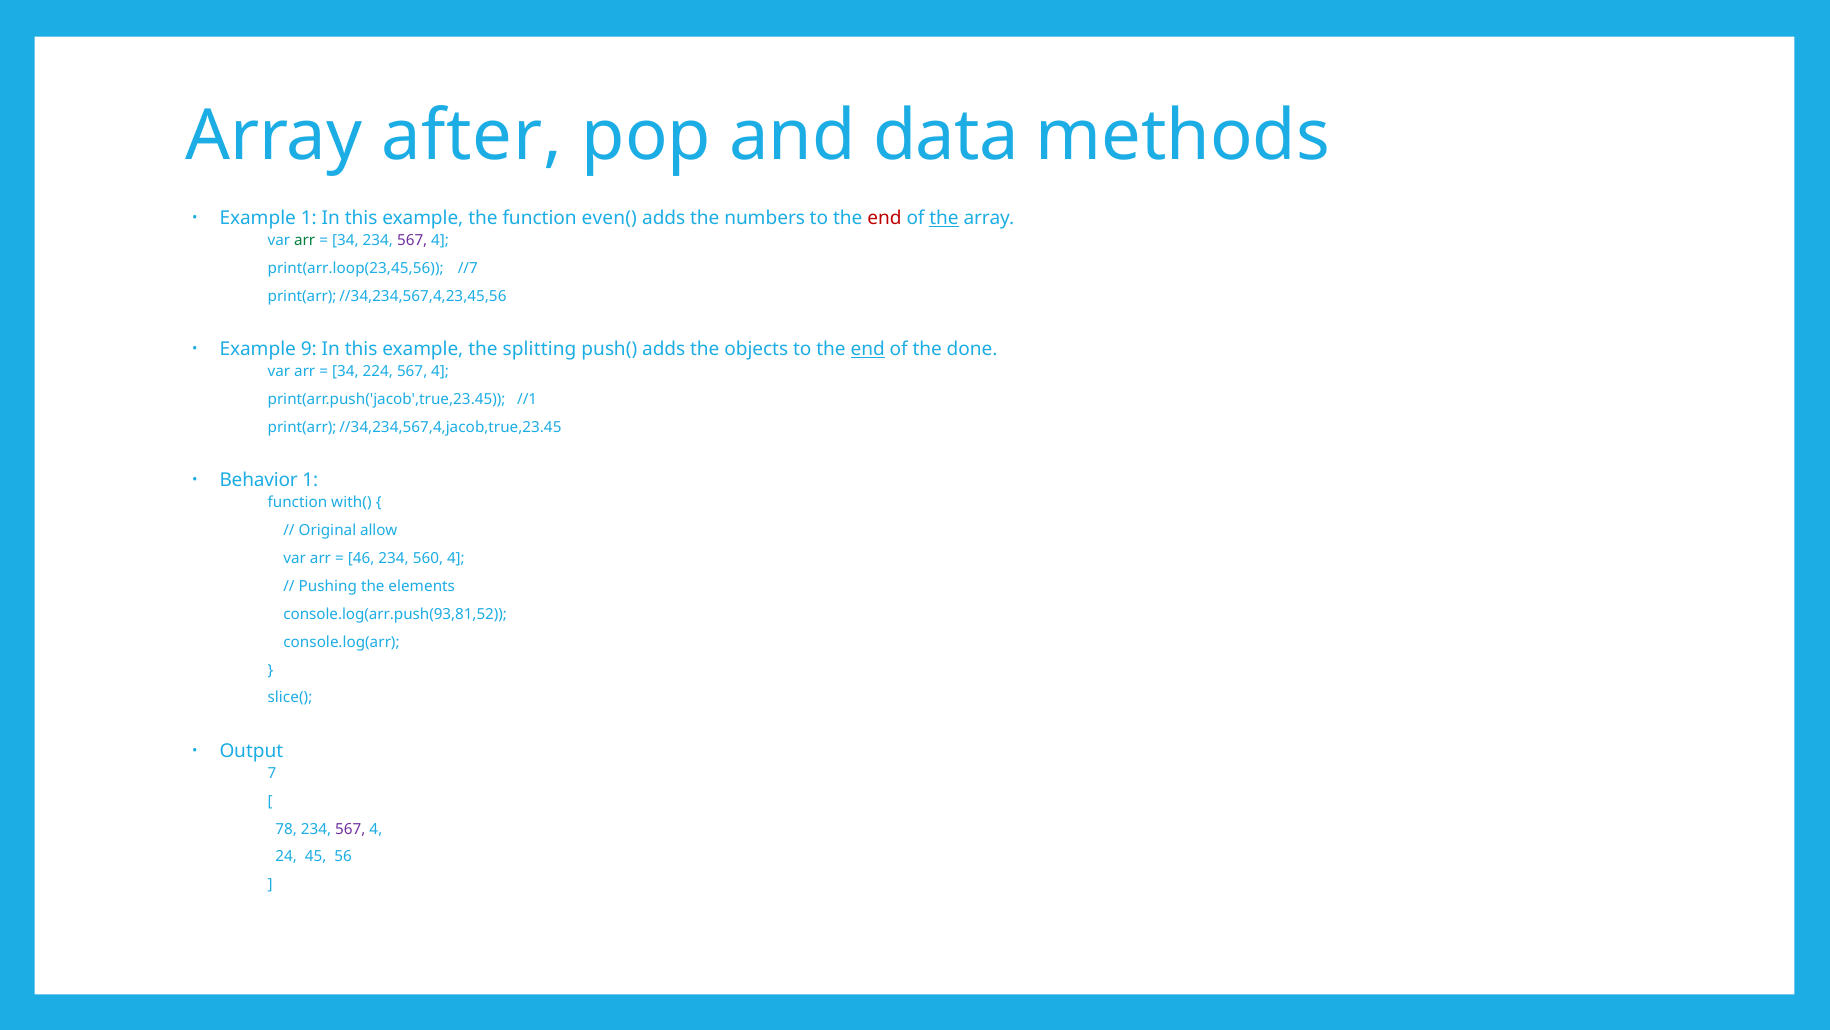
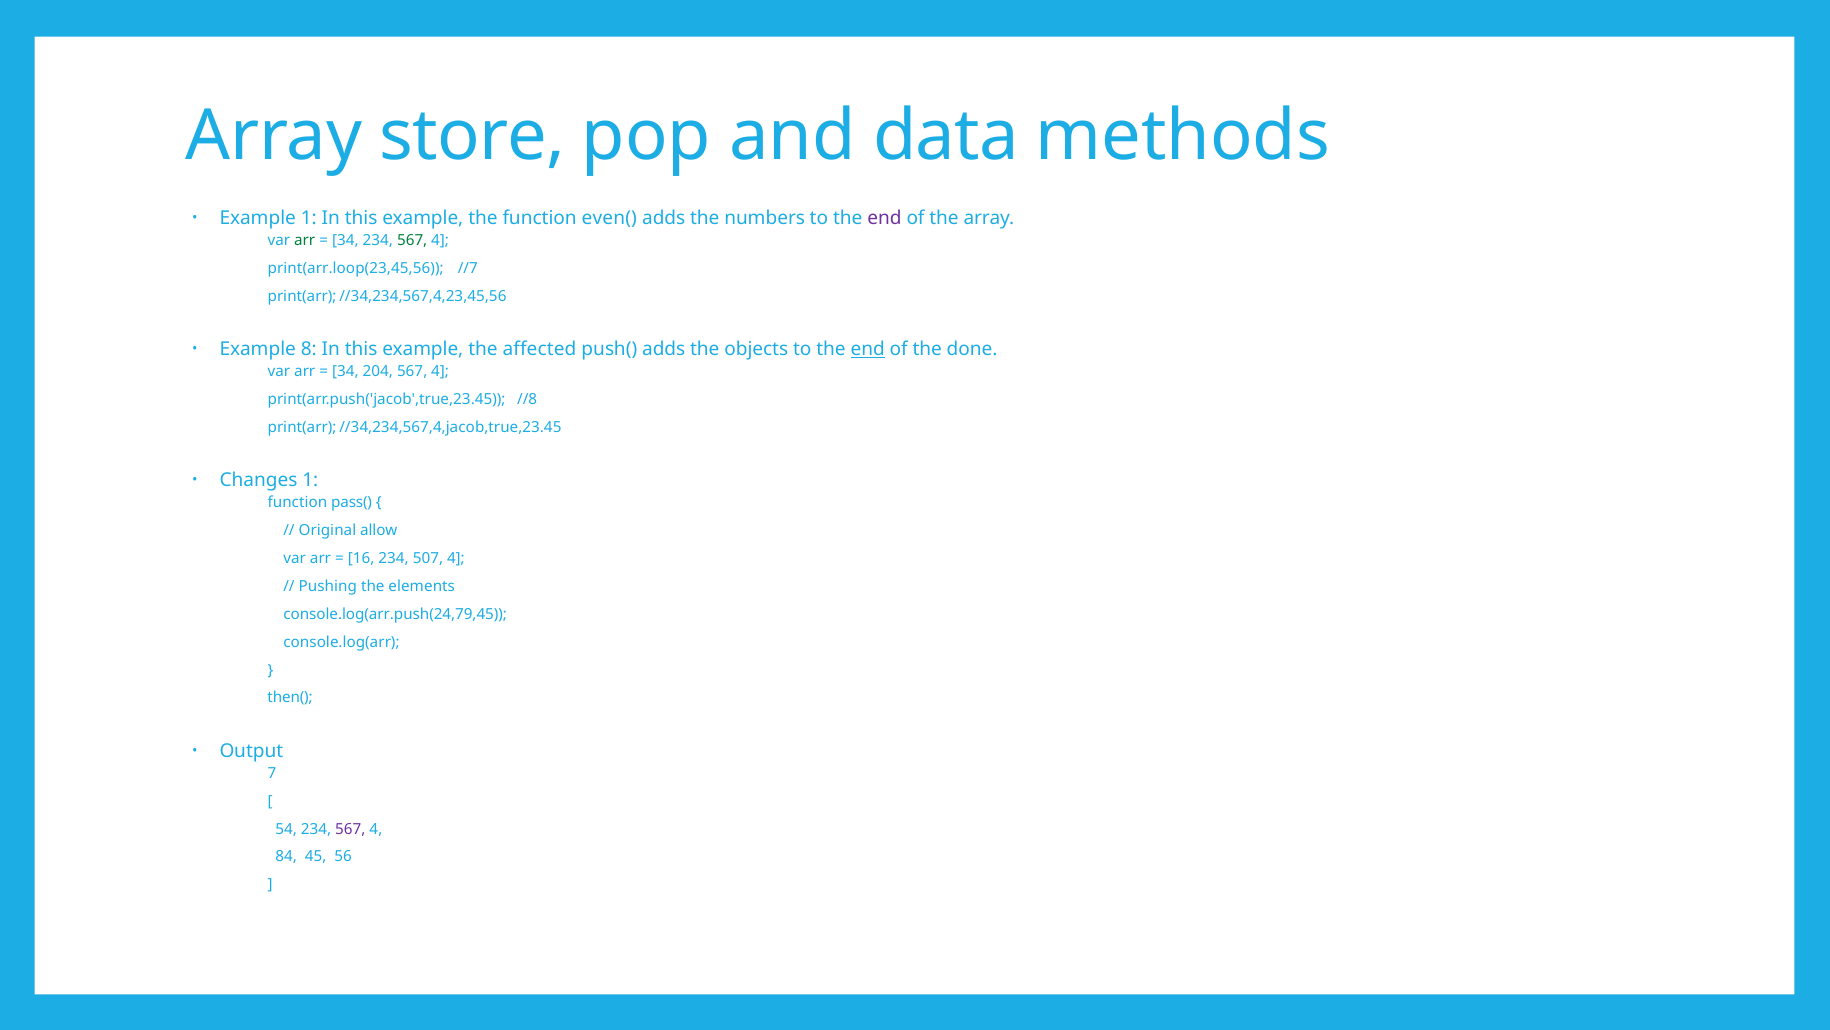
after: after -> store (472, 136)
end colour: red -> purple (884, 218)
the underline: present -> none (944, 218)
567 colour: purple -> green (412, 240)
9: 9 -> 8 (309, 349)
splitting: splitting -> affected (540, 349)
224: 224 -> 204 (378, 371)
//1: //1 -> //8 (527, 399)
Behavior: Behavior -> Changes (259, 480)
with(: with( -> pass( (352, 502)
46: 46 -> 16 (361, 558)
560: 560 -> 507 (428, 558)
console.log(arr.push(93,81,52: console.log(arr.push(93,81,52 -> console.log(arr.push(24,79,45 (395, 614)
slice(: slice( -> then( (290, 697)
78: 78 -> 54 (286, 828)
24: 24 -> 84 (286, 856)
